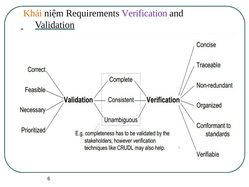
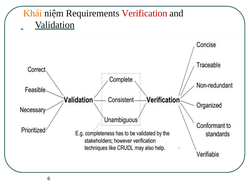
Verification colour: purple -> red (144, 13)
